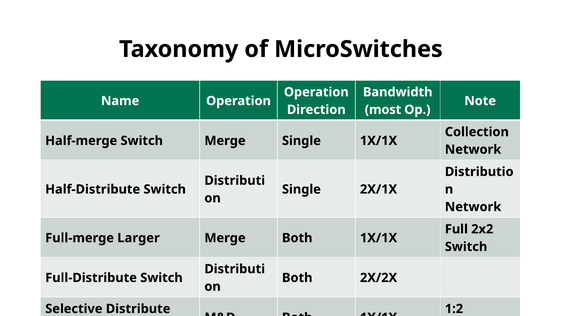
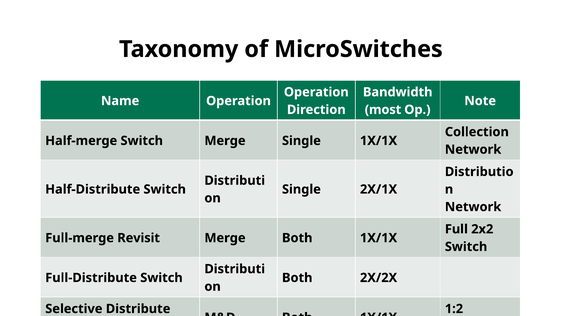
Larger: Larger -> Revisit (139, 238)
